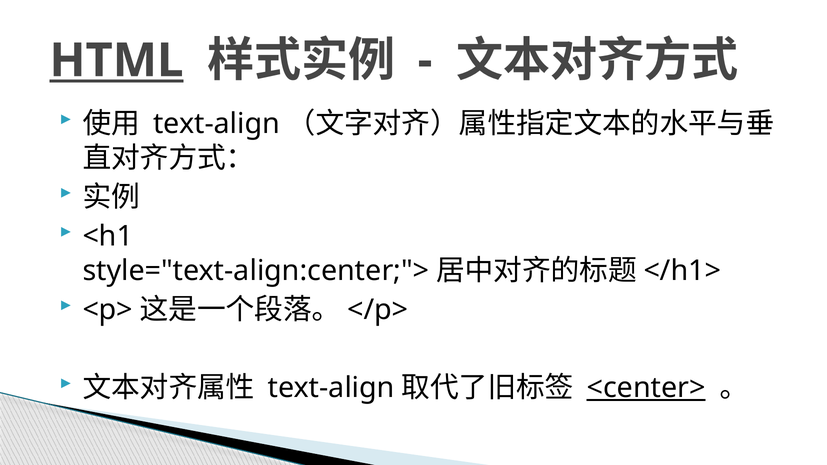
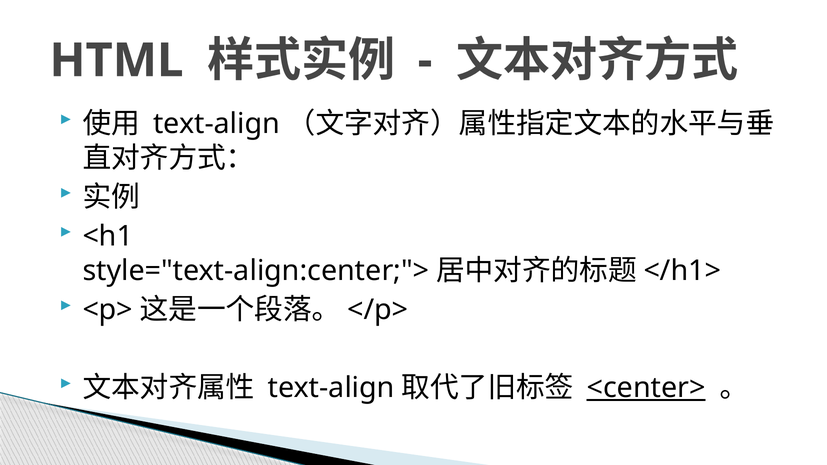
HTML underline: present -> none (116, 61)
